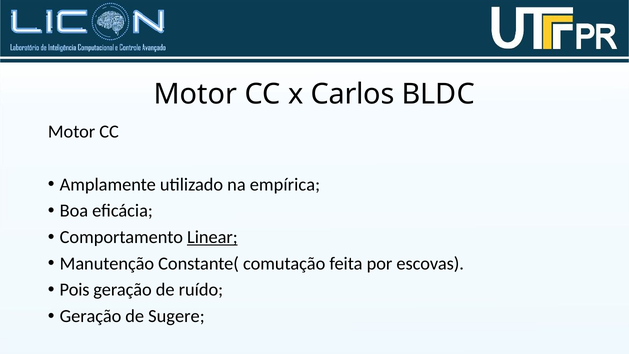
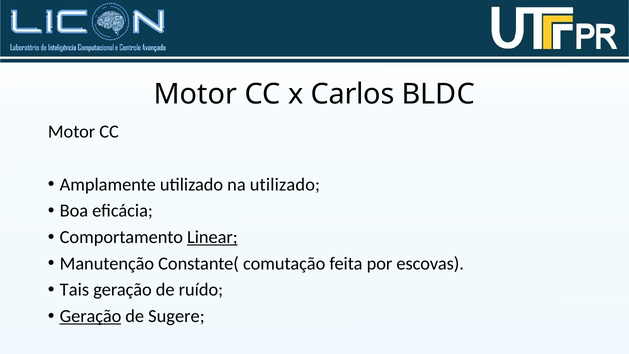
na empírica: empírica -> utilizado (285, 184)
Pois: Pois -> Tais (74, 290)
Geração underline: none -> present (91, 316)
